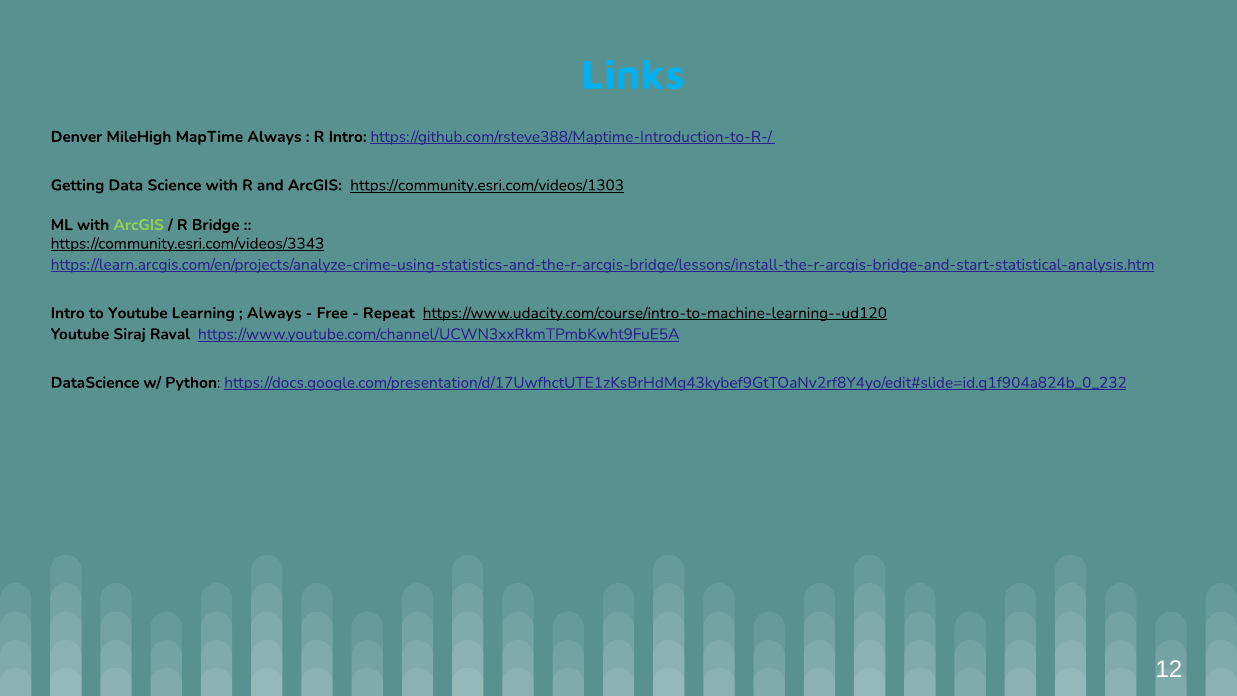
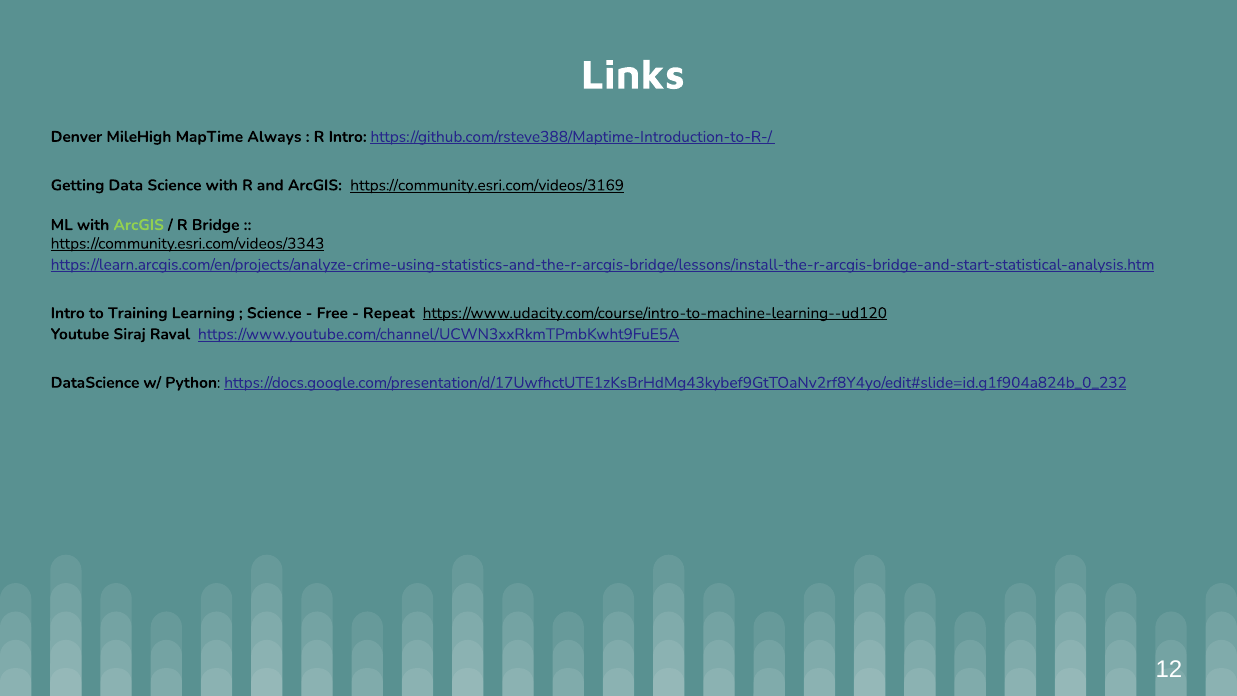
Links colour: light blue -> white (633, 75)
https://community.esri.com/videos/1303: https://community.esri.com/videos/1303 -> https://community.esri.com/videos/3169 (487, 185)
to Youtube: Youtube -> Training (138, 313)
Always: Always -> Science (274, 313)
